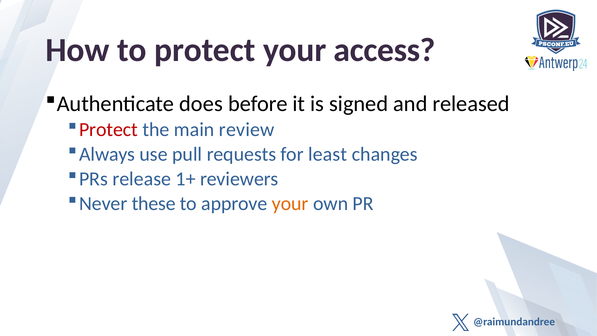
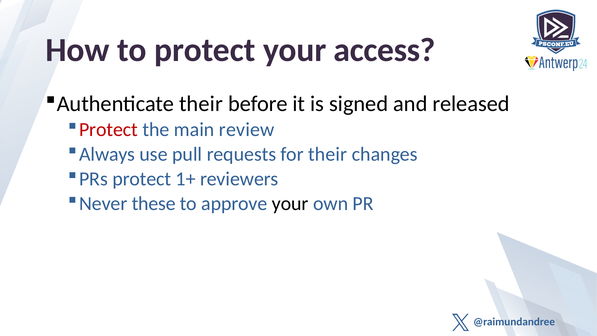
Authenticate does: does -> their (201, 104)
for least: least -> their (328, 154)
PRs release: release -> protect (142, 179)
your colour: orange -> black (290, 203)
